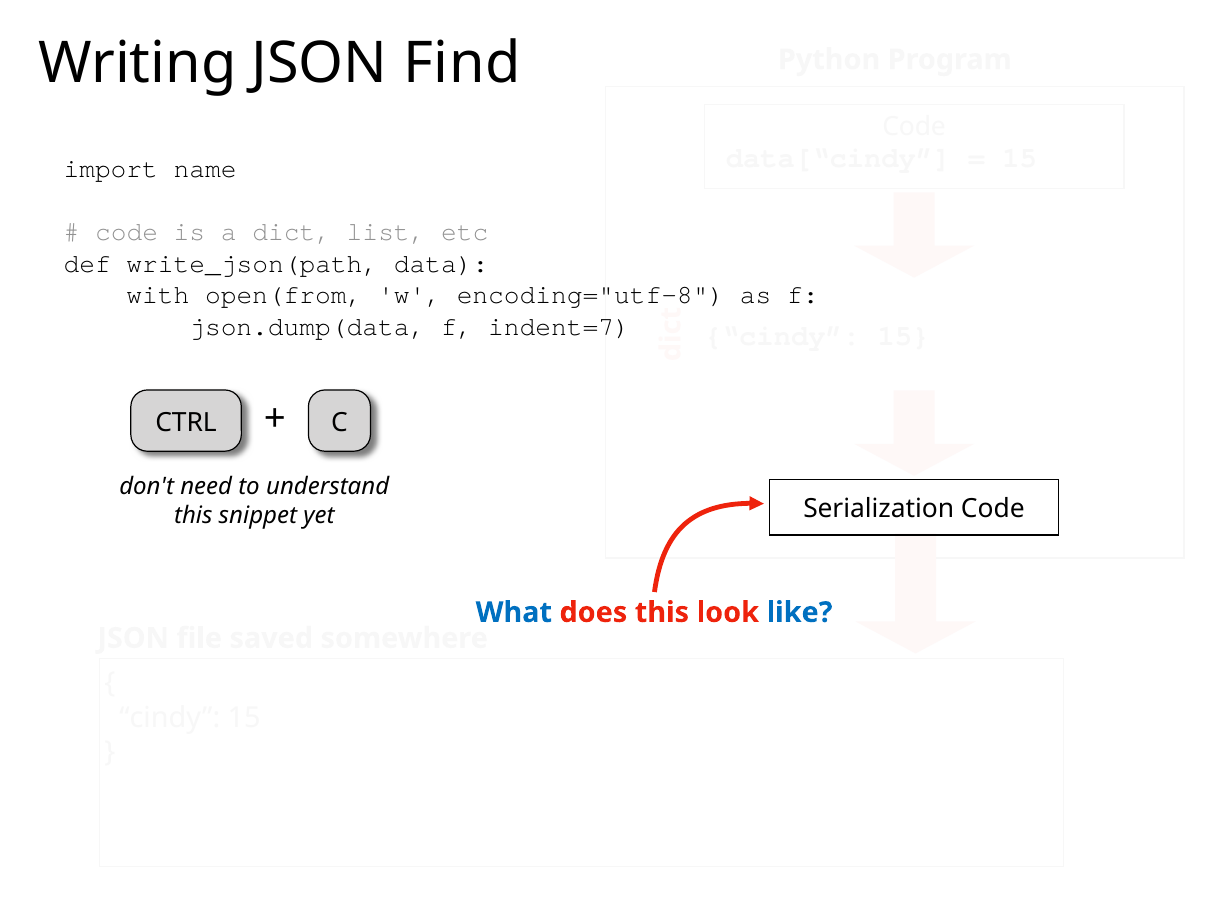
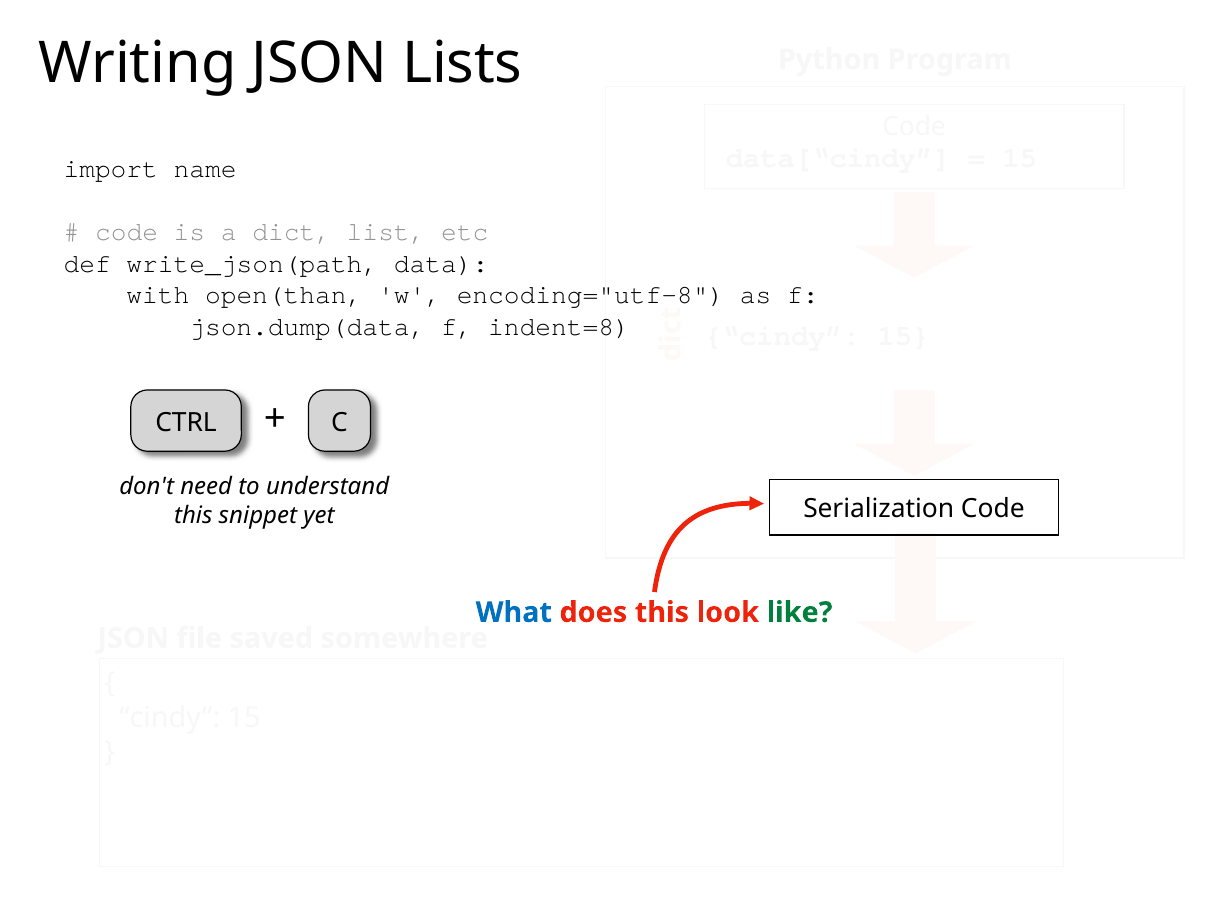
Find: Find -> Lists (462, 63)
open(from: open(from -> open(than (284, 295)
indent=7: indent=7 -> indent=8 (559, 326)
like colour: blue -> green (799, 612)
